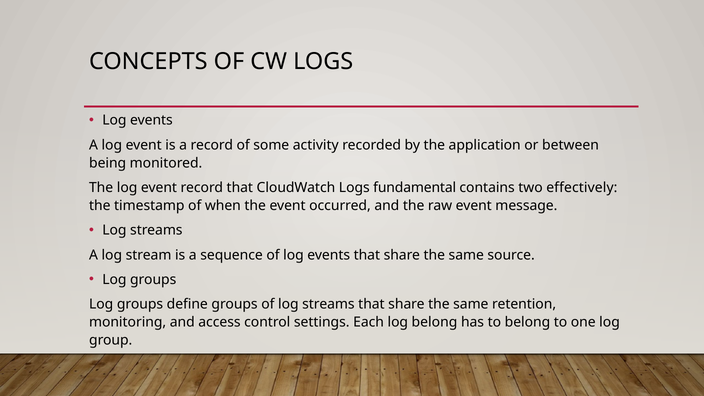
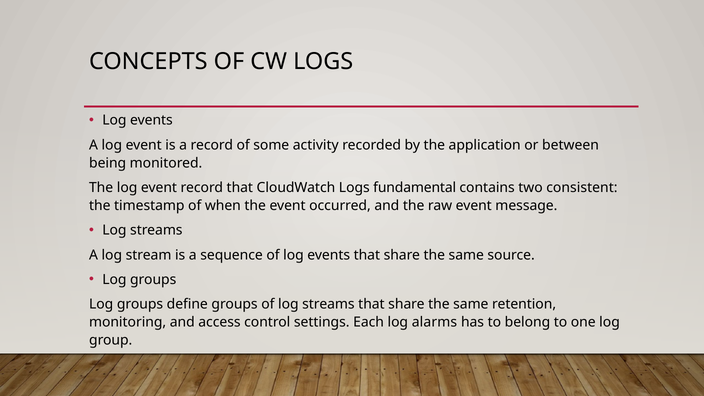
effectively: effectively -> consistent (582, 188)
log belong: belong -> alarms (434, 322)
